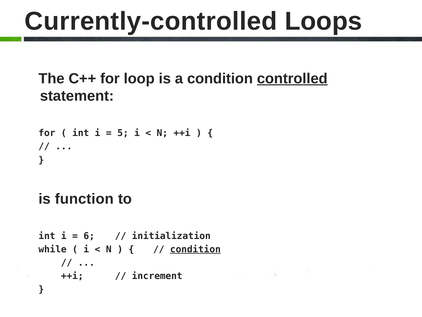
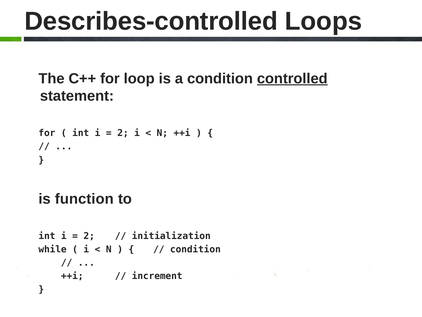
Currently-controlled: Currently-controlled -> Describes-controlled (151, 21)
5: 5 -> 2 (123, 133)
6: 6 -> 2 (89, 236)
condition underline: present -> none (195, 249)
